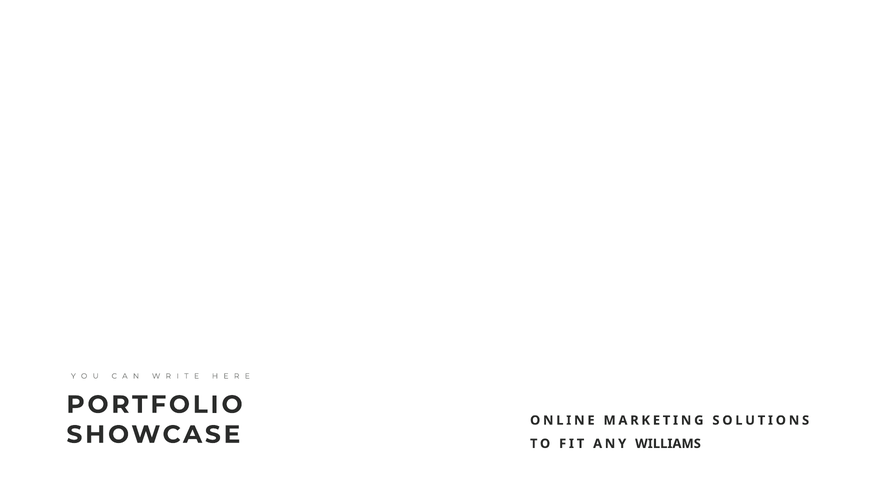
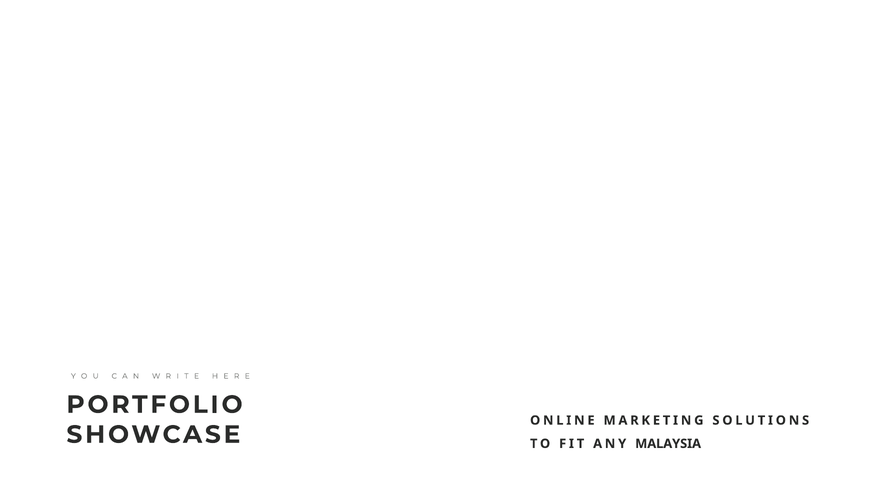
WILLIAMS: WILLIAMS -> MALAYSIA (668, 444)
